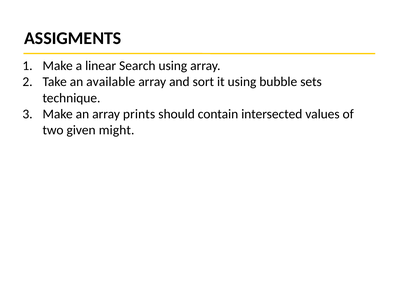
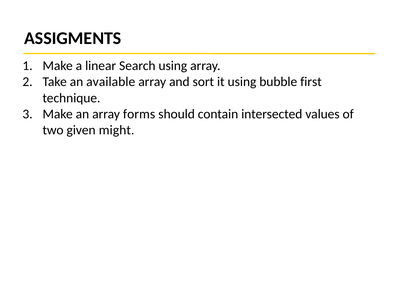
sets: sets -> first (311, 82)
prints: prints -> forms (139, 114)
